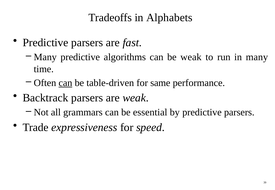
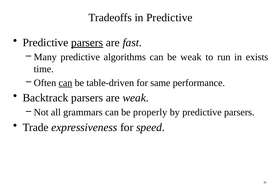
in Alphabets: Alphabets -> Predictive (169, 18)
parsers underline: none -> present (87, 43)
in many: many -> exists (257, 57)
essential: essential -> properly (150, 113)
